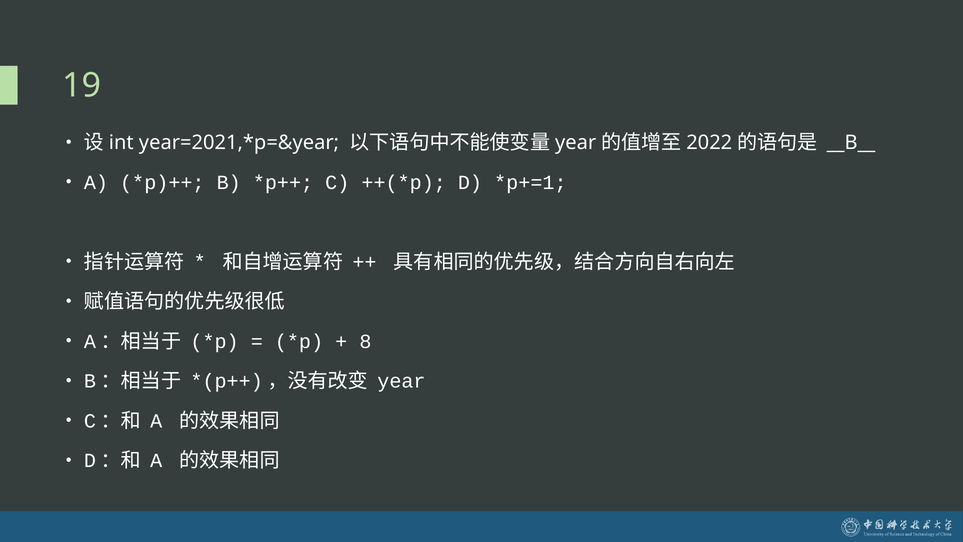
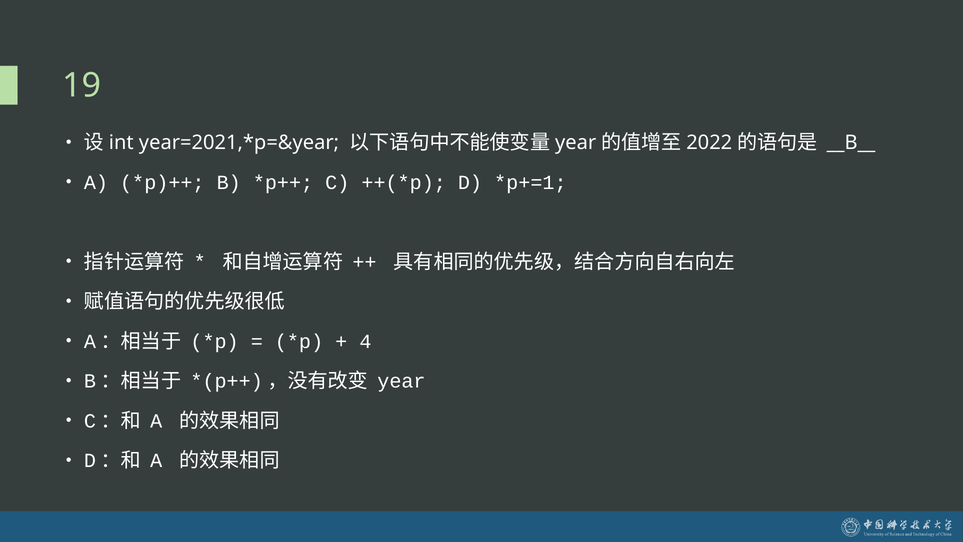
8: 8 -> 4 (365, 341)
